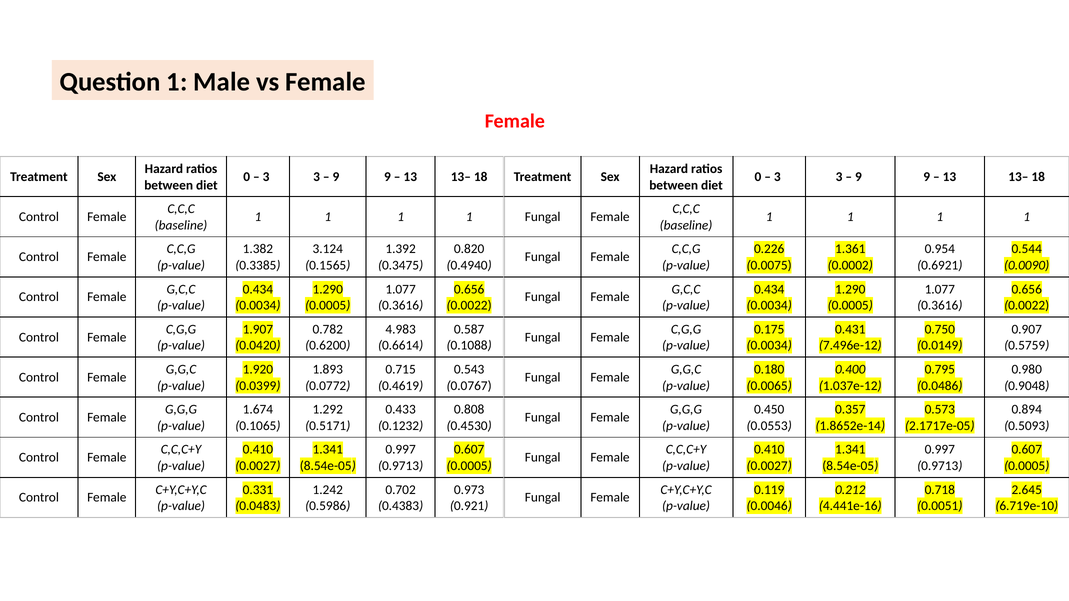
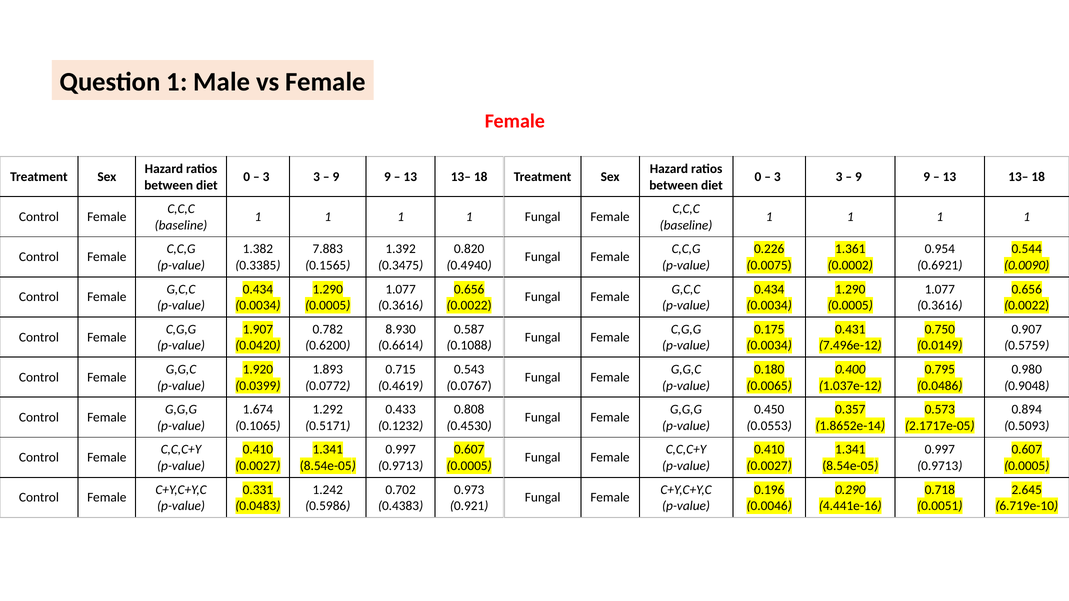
3.124: 3.124 -> 7.883 (328, 249)
4.983: 4.983 -> 8.930 (401, 329)
0.119: 0.119 -> 0.196 (769, 490)
0.212: 0.212 -> 0.290 (850, 490)
